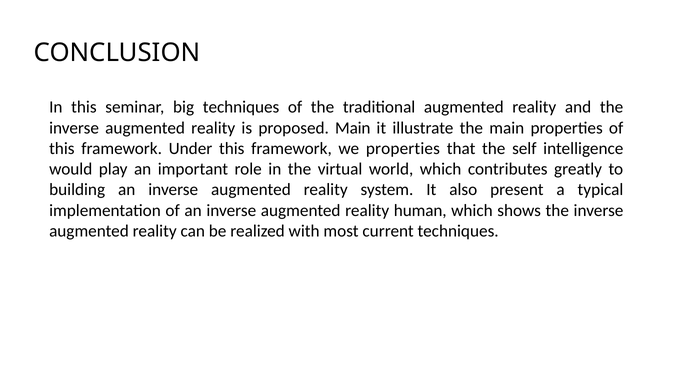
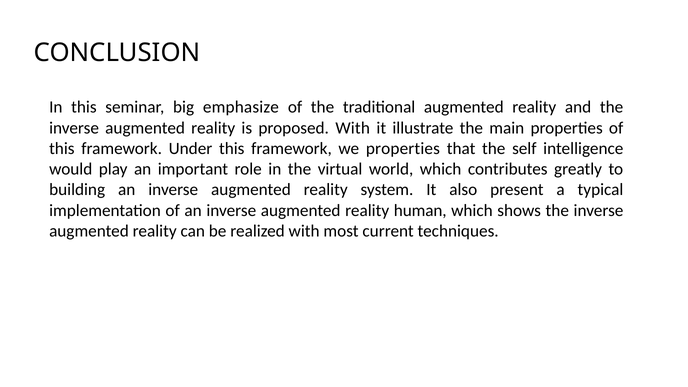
big techniques: techniques -> emphasize (241, 107)
proposed Main: Main -> With (353, 128)
